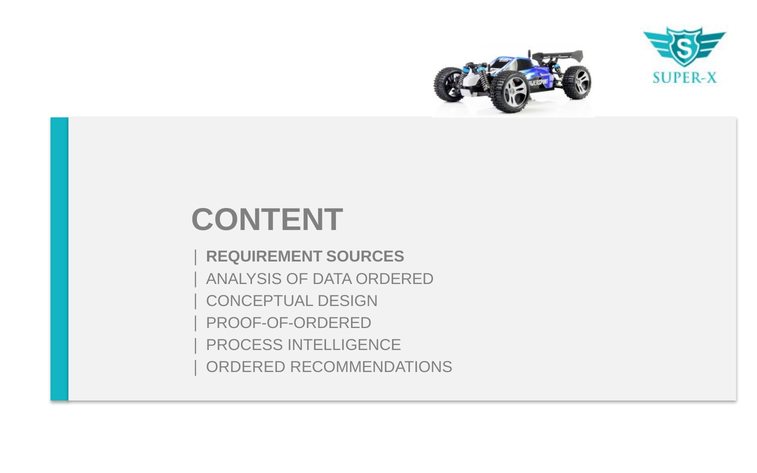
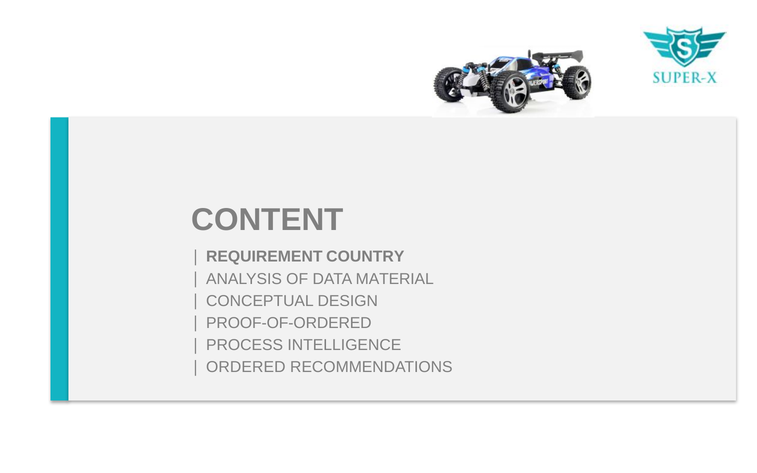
SOURCES: SOURCES -> COUNTRY (365, 257)
DATA ORDERED: ORDERED -> MATERIAL (395, 279)
